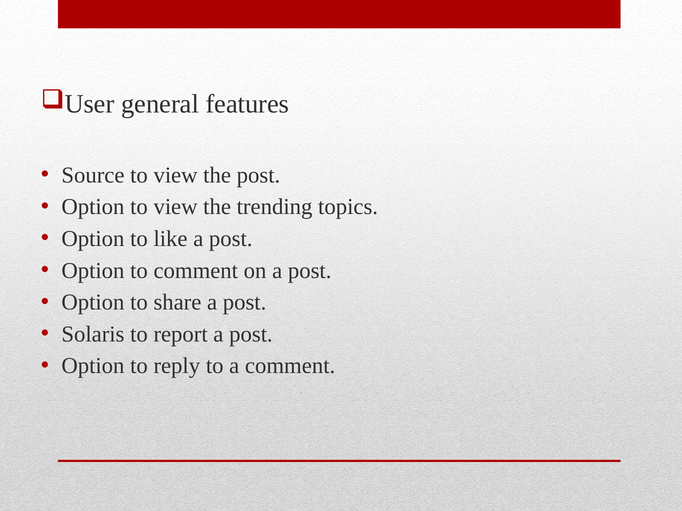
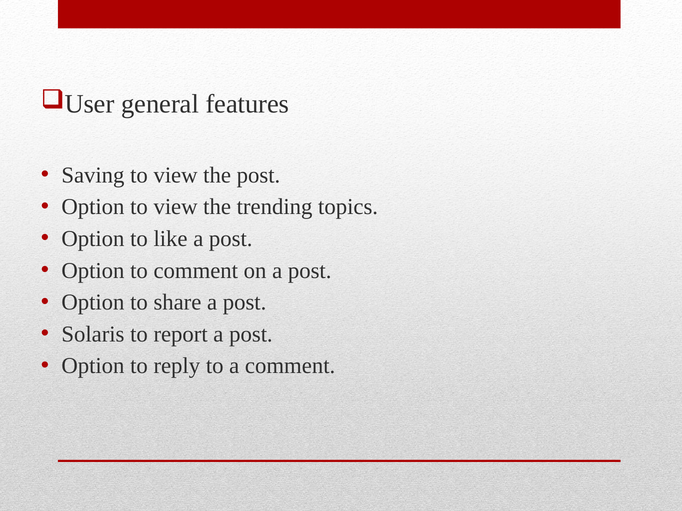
Source: Source -> Saving (93, 175)
